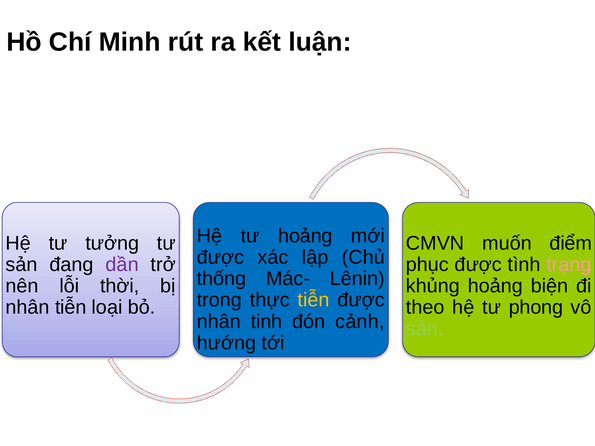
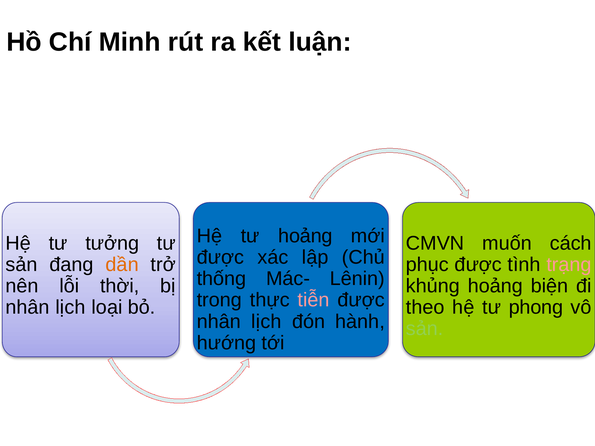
điểm: điểm -> cách (571, 243)
dần colour: purple -> orange (122, 265)
tiễn colour: yellow -> pink (314, 300)
tiễn: tiễn -> lịch (71, 308)
tinh: tinh -> lịch (266, 322)
cảnh: cảnh -> hành (360, 322)
